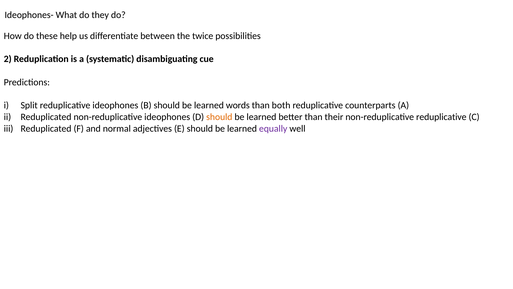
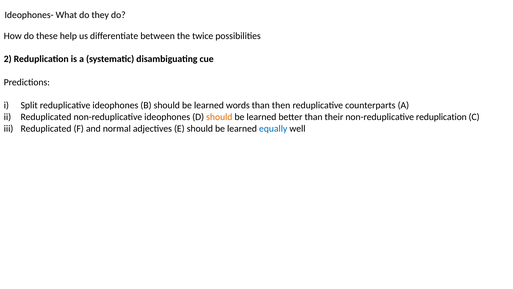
both: both -> then (281, 105)
non-reduplicative reduplicative: reduplicative -> reduplication (441, 117)
equally colour: purple -> blue (273, 128)
